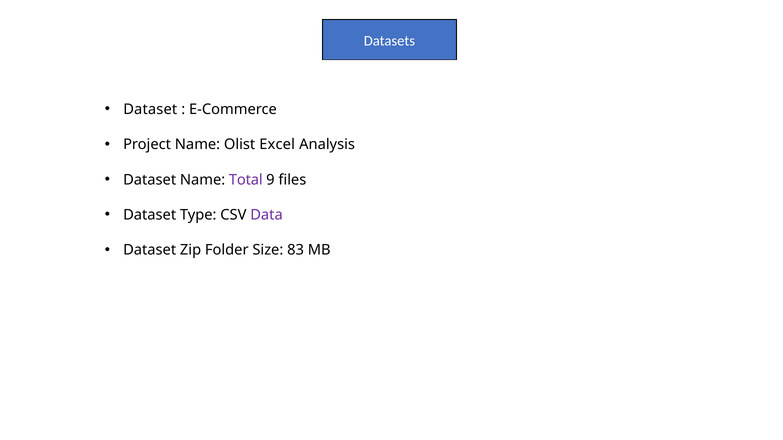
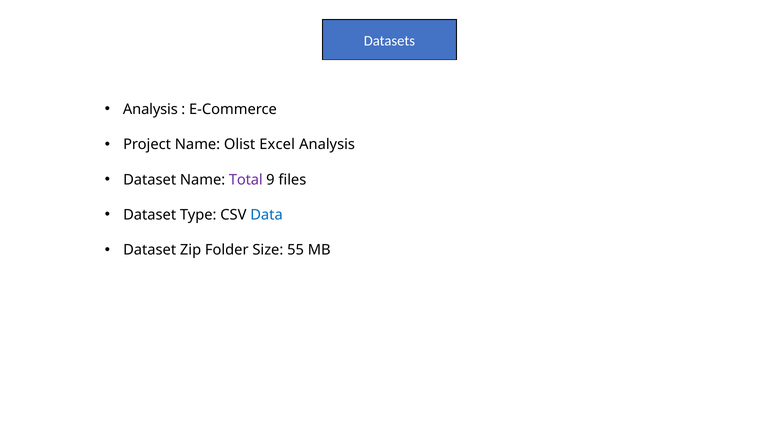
Dataset: Dataset -> Analysis (150, 109)
Data colour: purple -> blue (267, 215)
83: 83 -> 55 (296, 250)
